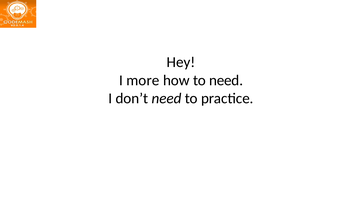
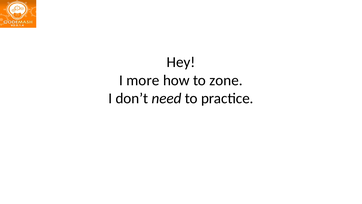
to need: need -> zone (226, 80)
